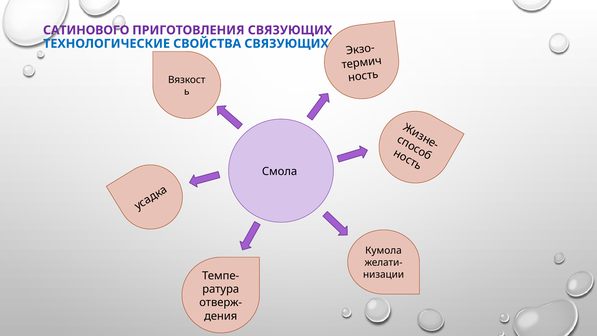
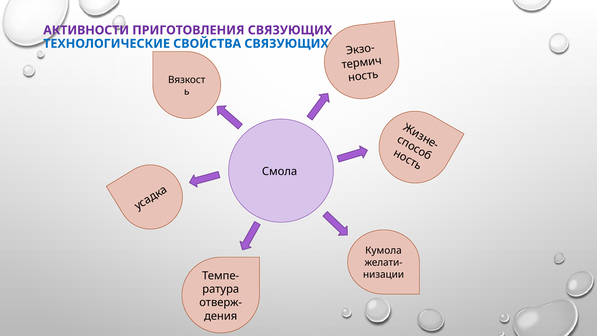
САТИНОВОГО: САТИНОВОГО -> АКТИВНОСТИ (86, 30)
